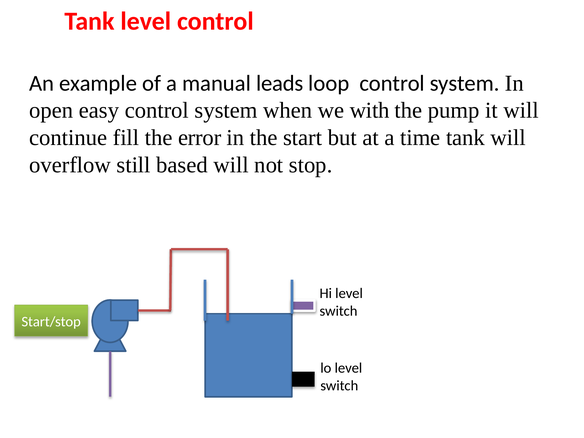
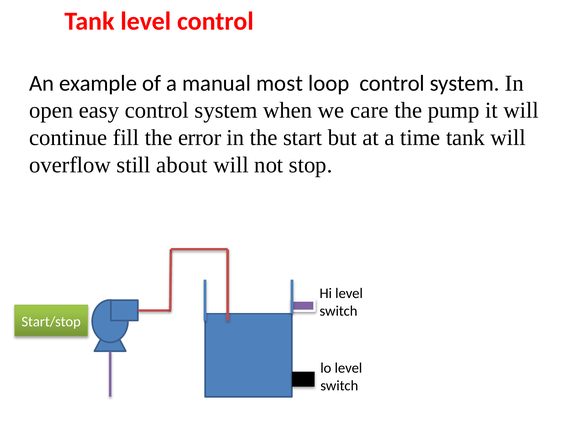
leads: leads -> most (280, 83)
with: with -> care (369, 110)
based: based -> about (182, 165)
